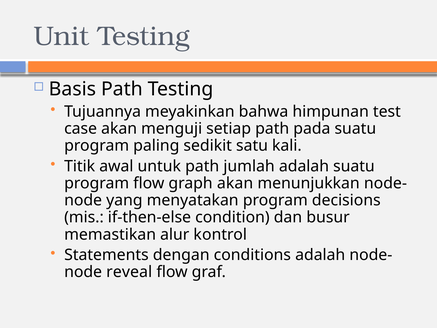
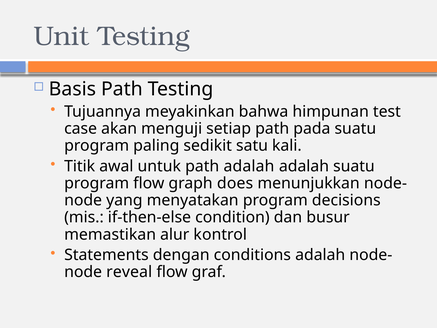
path jumlah: jumlah -> adalah (249, 166)
graph akan: akan -> does (235, 183)
